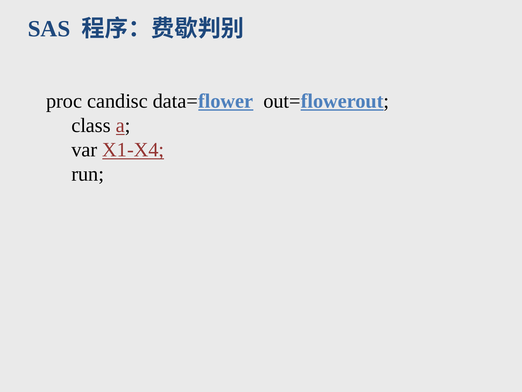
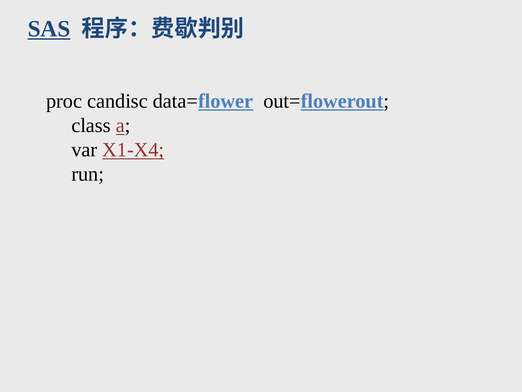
SAS underline: none -> present (49, 29)
